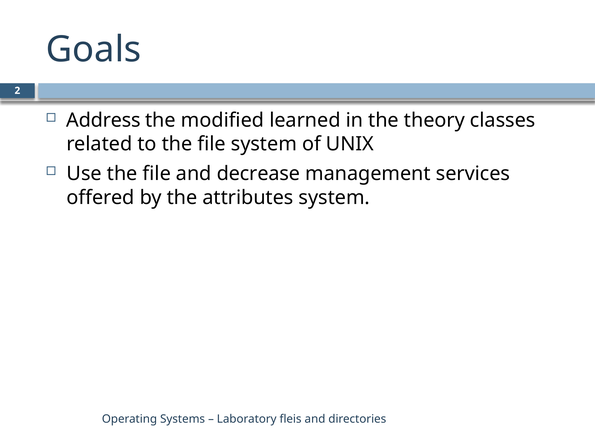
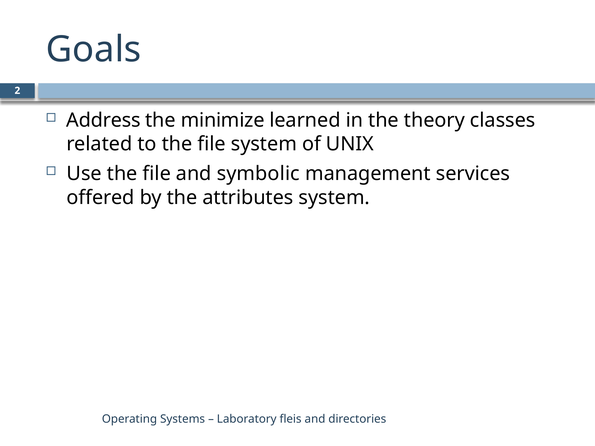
modified: modified -> minimize (223, 120)
decrease: decrease -> symbolic (258, 174)
